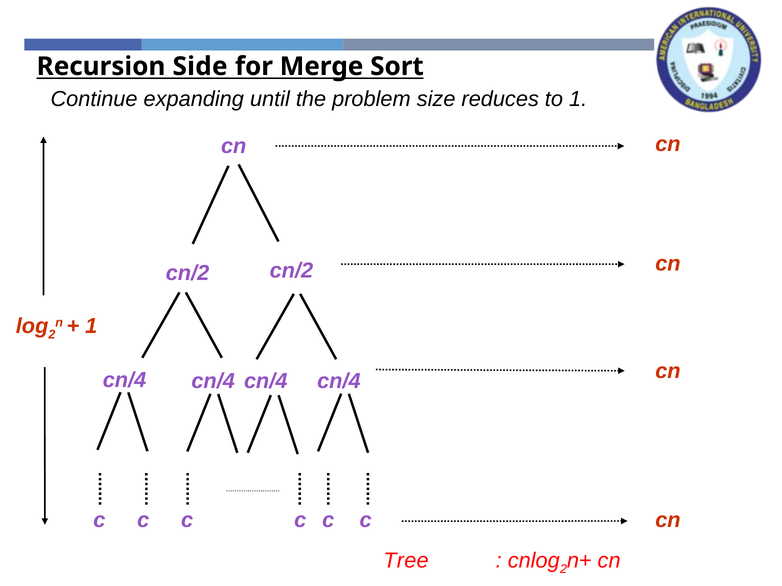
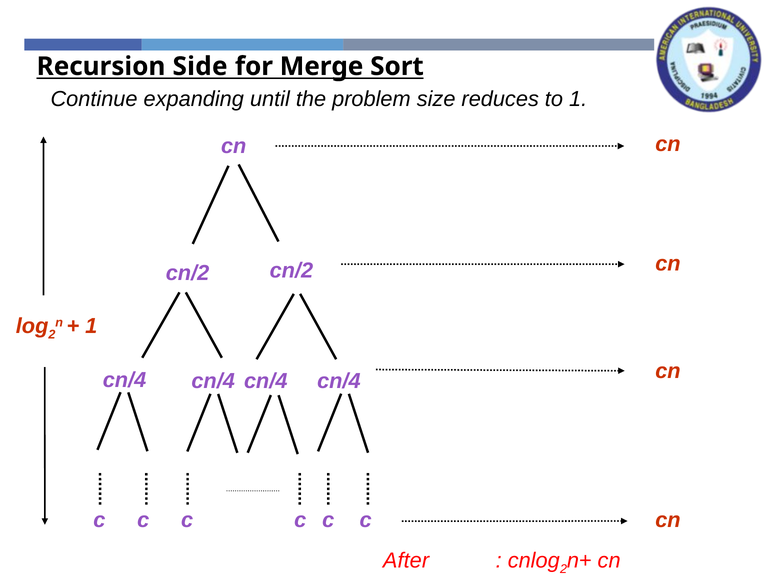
Tree: Tree -> After (406, 561)
